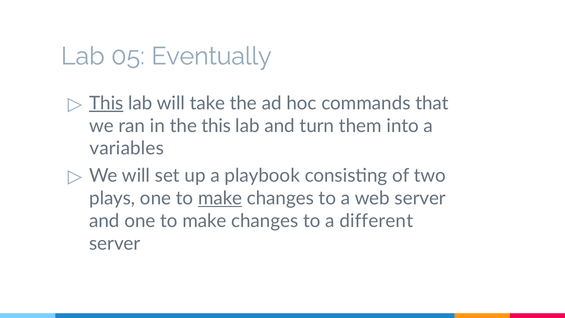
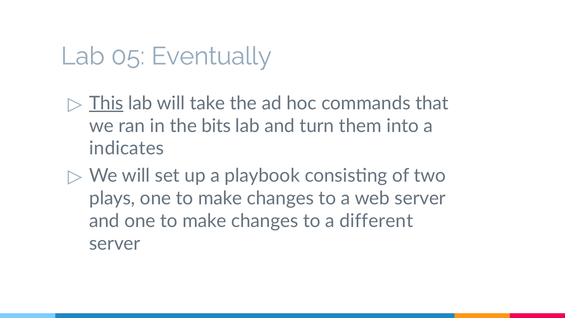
the this: this -> bits (216, 126)
variables: variables -> indicates (127, 148)
make underline: present -> none (220, 198)
